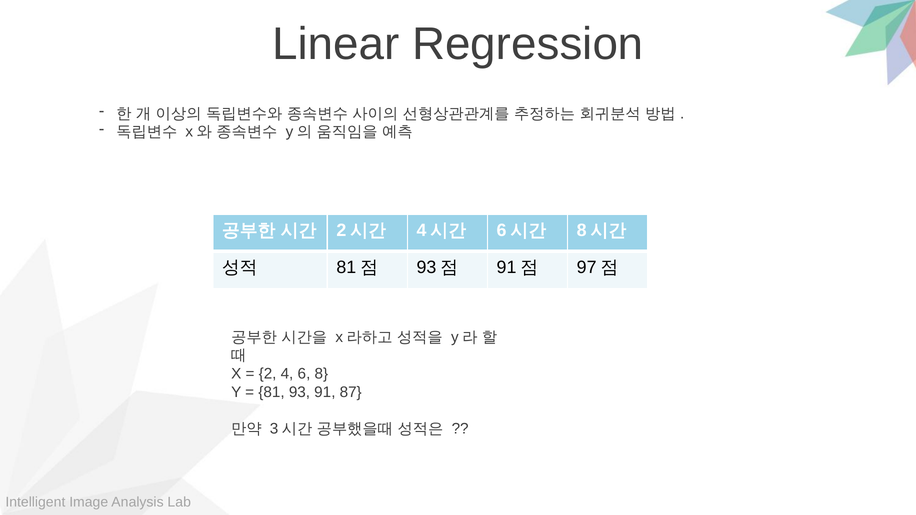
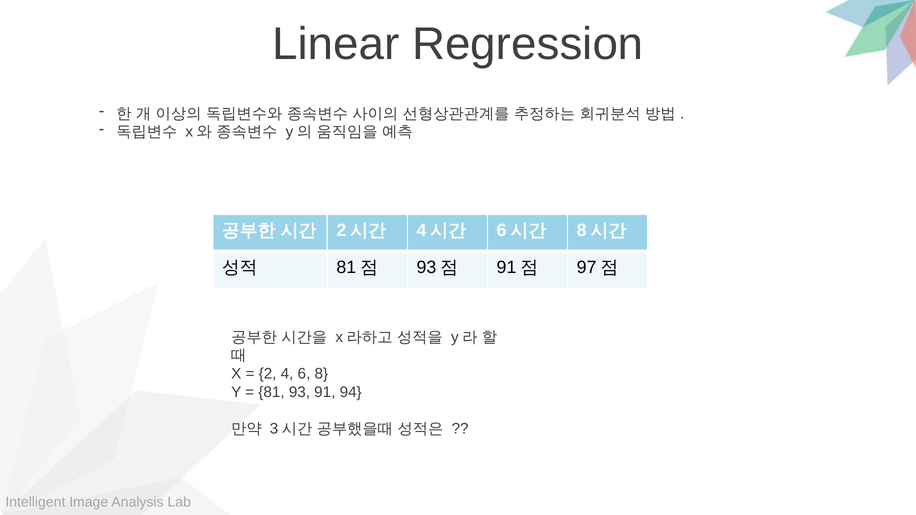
87: 87 -> 94 (351, 392)
